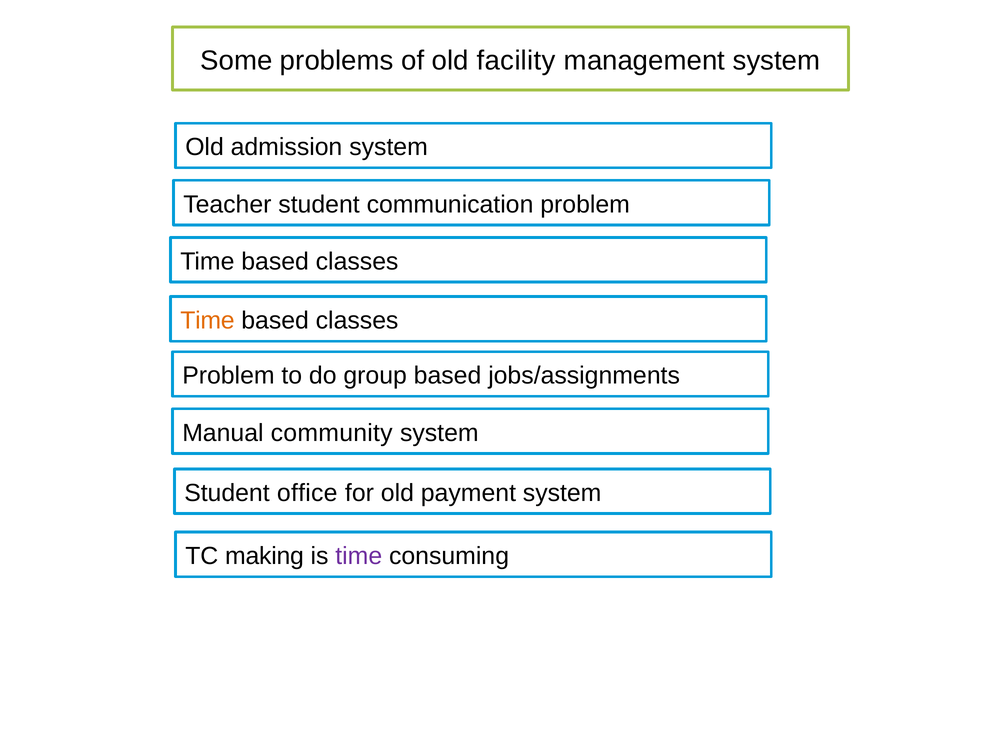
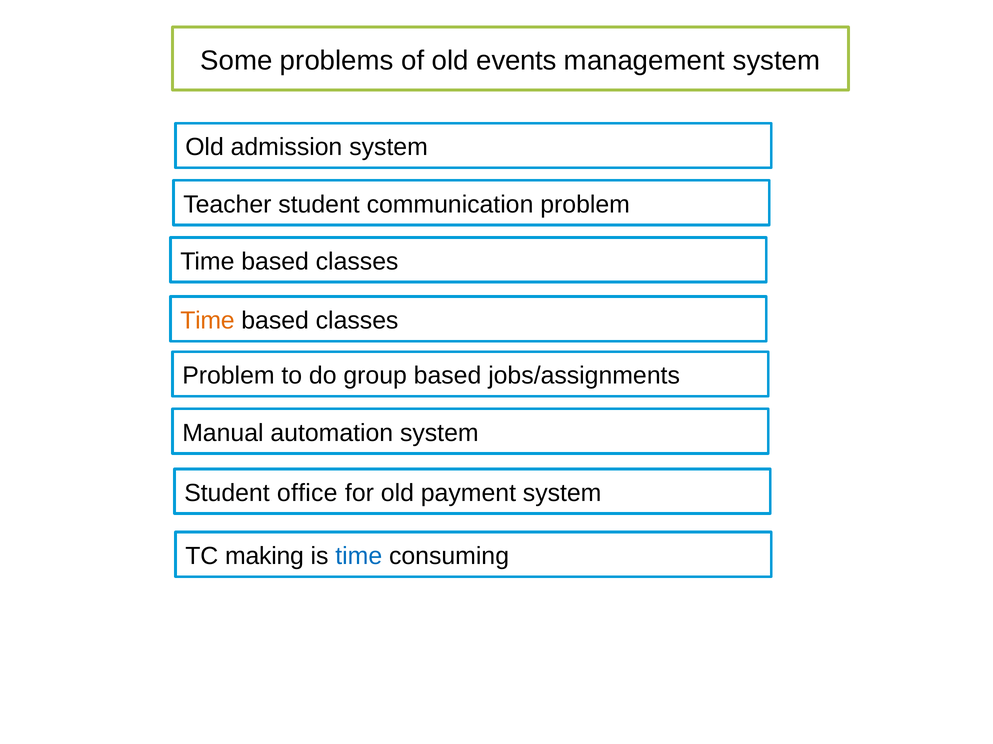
facility: facility -> events (516, 61)
community: community -> automation (332, 433)
time colour: purple -> blue (359, 557)
